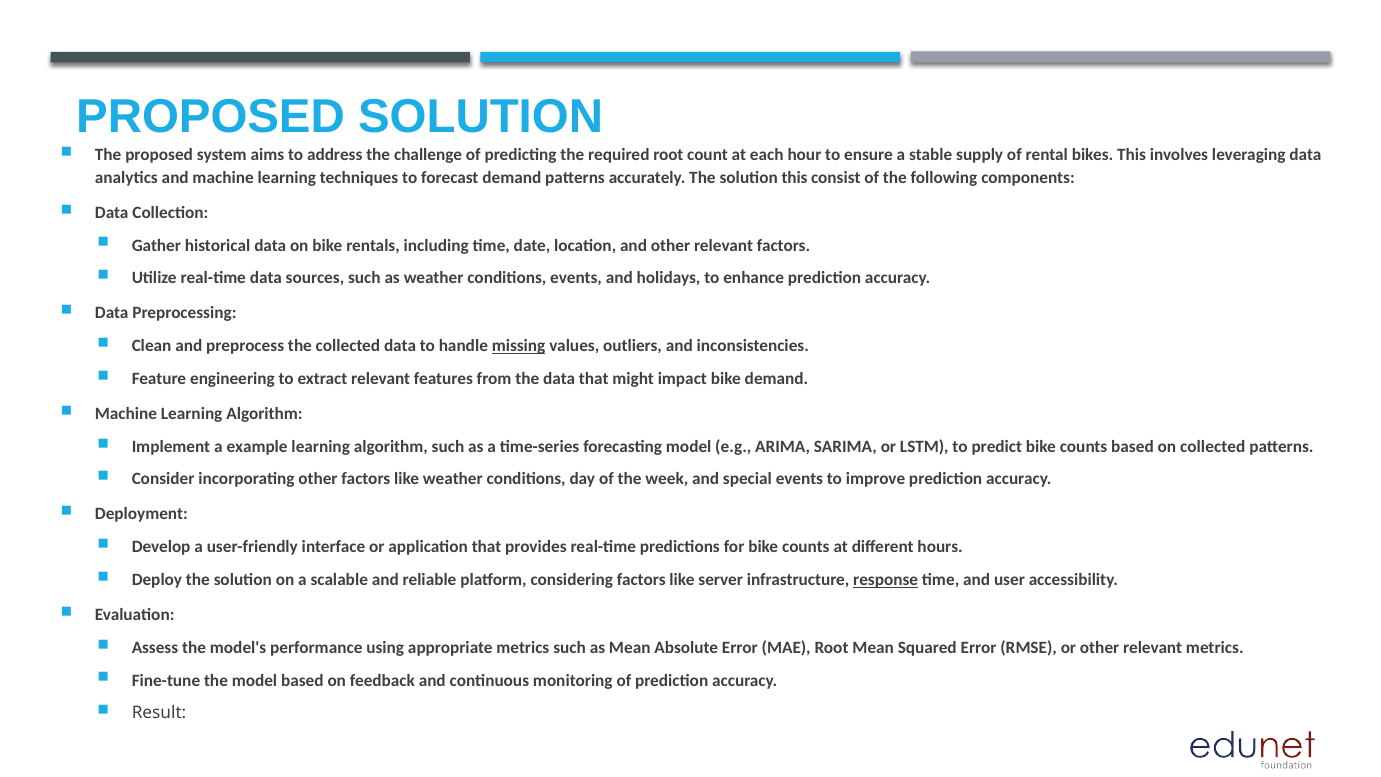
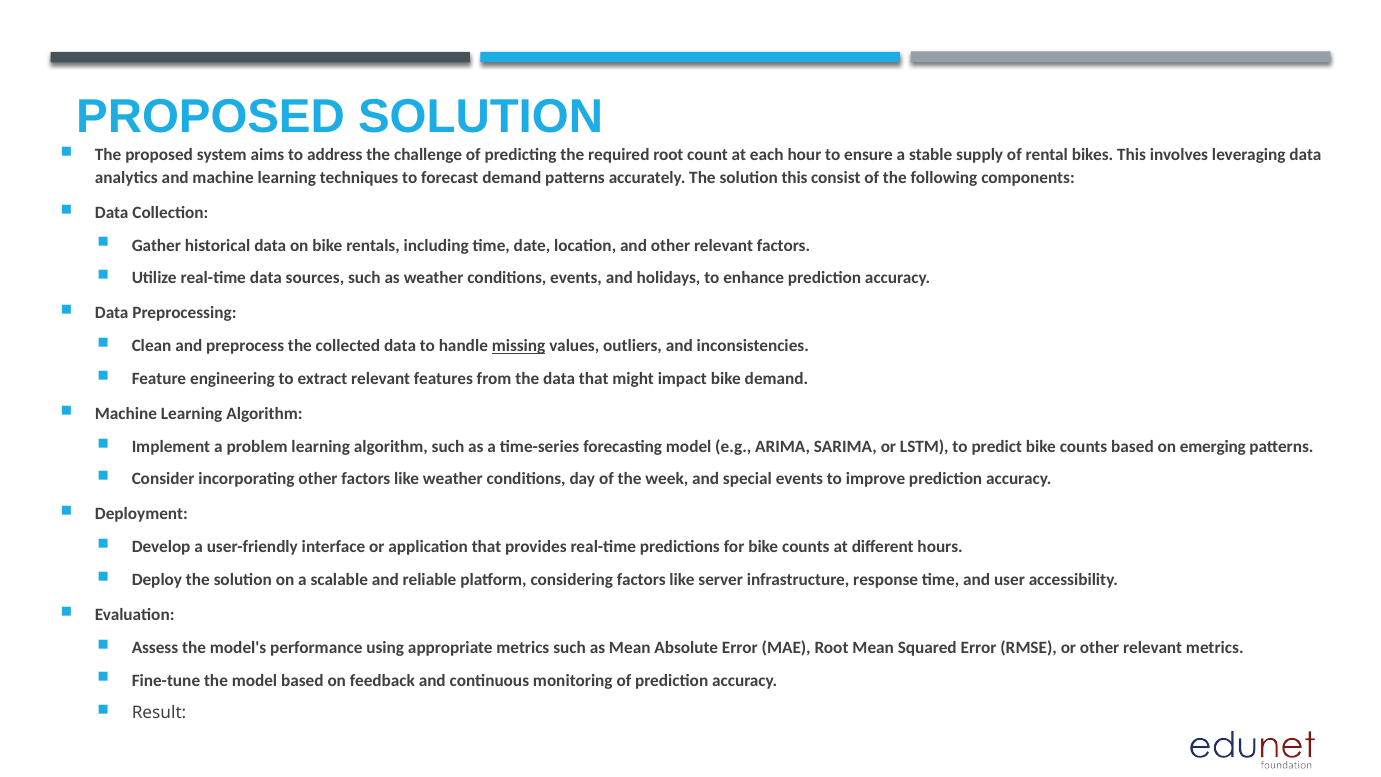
example: example -> problem (257, 446)
on collected: collected -> emerging (1213, 446)
response underline: present -> none (886, 580)
